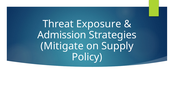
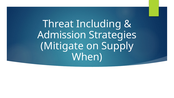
Exposure: Exposure -> Including (99, 24)
Policy: Policy -> When (87, 57)
